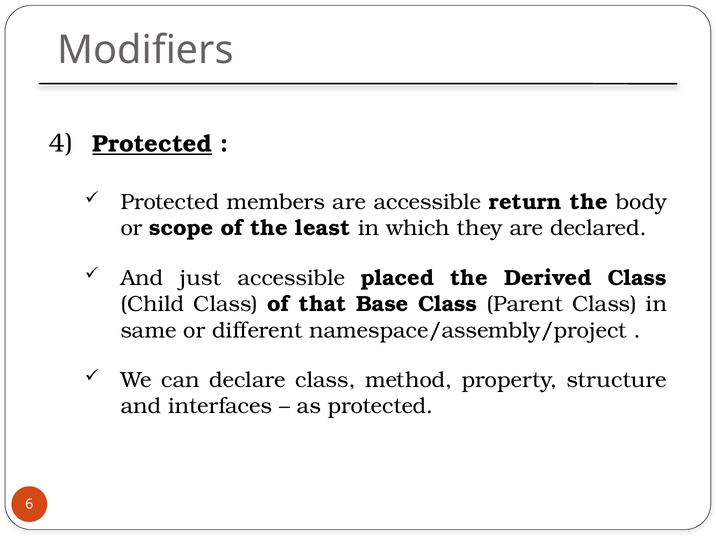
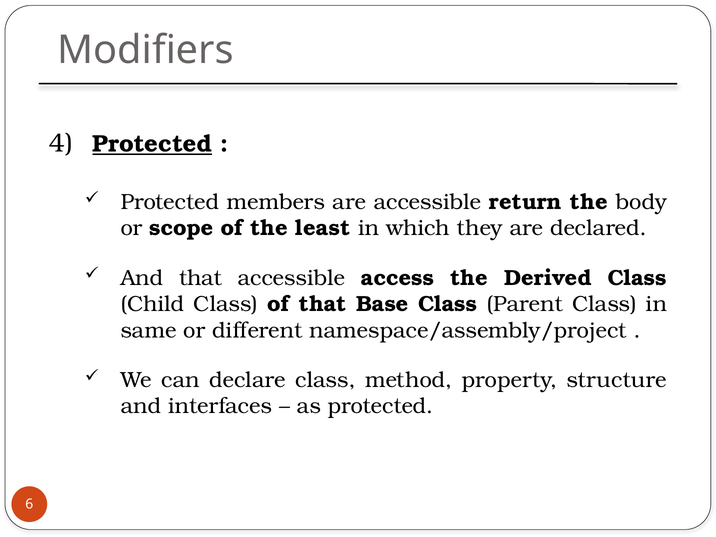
And just: just -> that (201, 278)
placed: placed -> access (397, 278)
